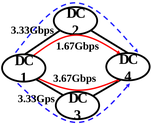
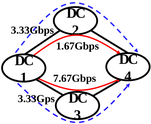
3.67Gbps: 3.67Gbps -> 7.67Gbps (75, 78)
